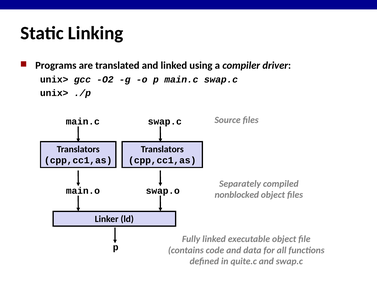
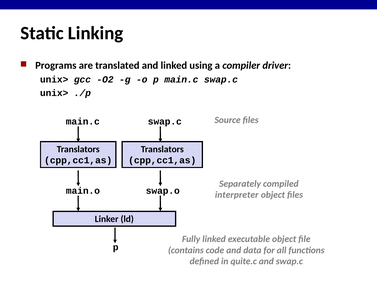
nonblocked: nonblocked -> interpreter (237, 195)
